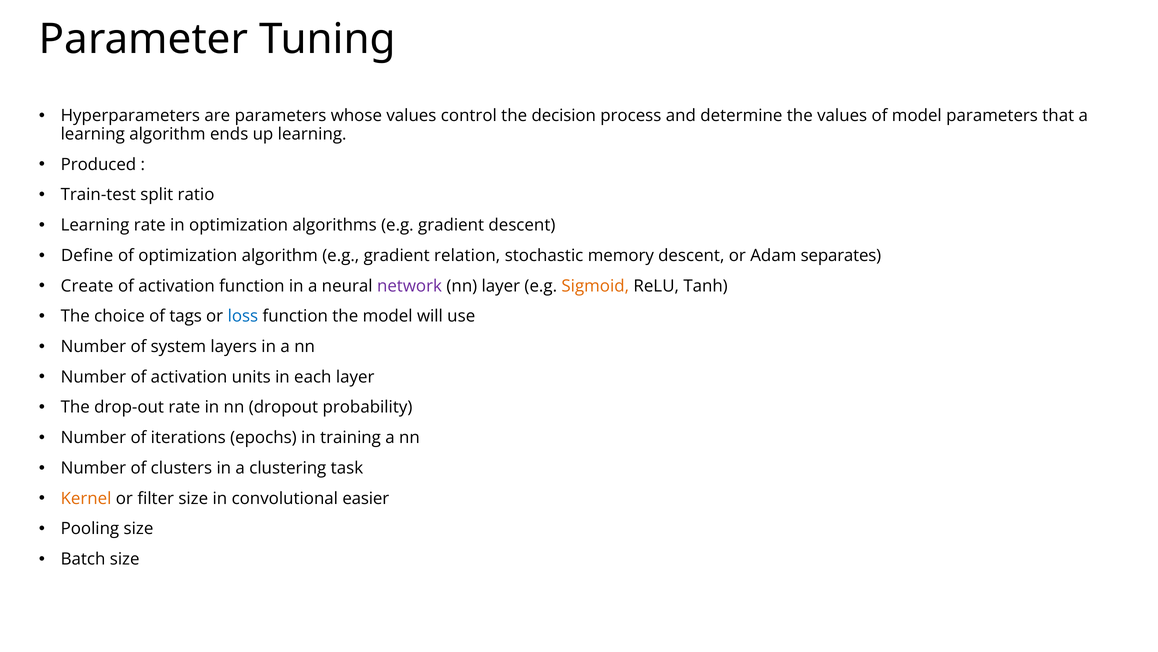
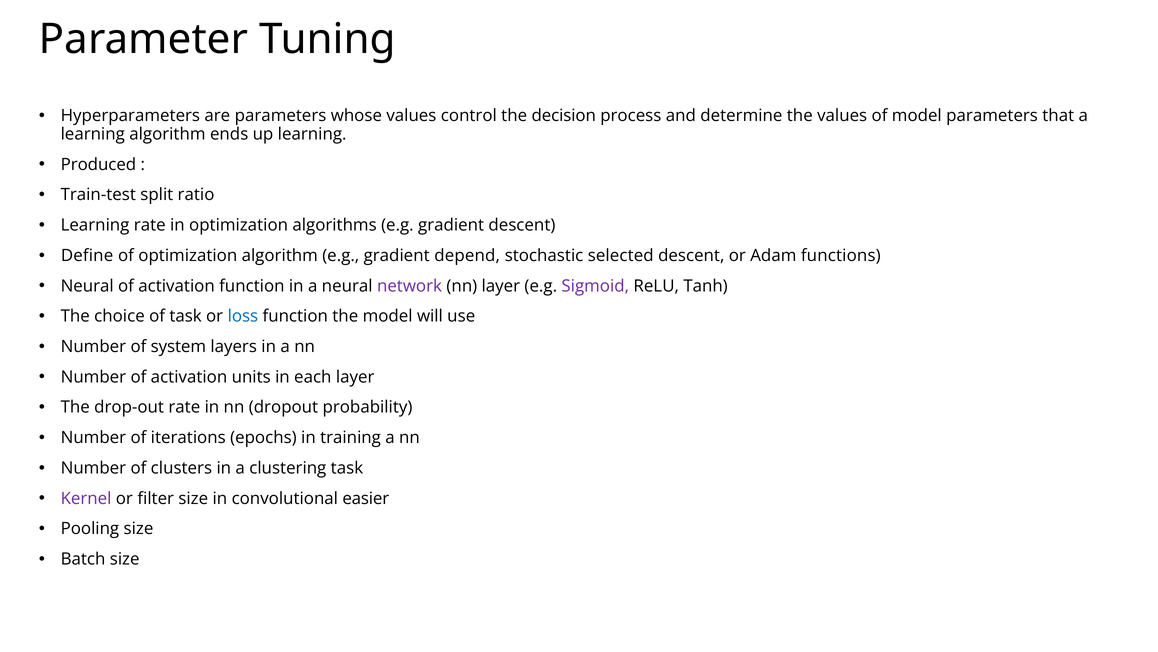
relation: relation -> depend (467, 255)
memory: memory -> selected (621, 255)
separates: separates -> functions (841, 255)
Create: Create -> Neural (87, 286)
Sigmoid colour: orange -> purple (595, 286)
of tags: tags -> task (186, 316)
Kernel colour: orange -> purple (86, 498)
